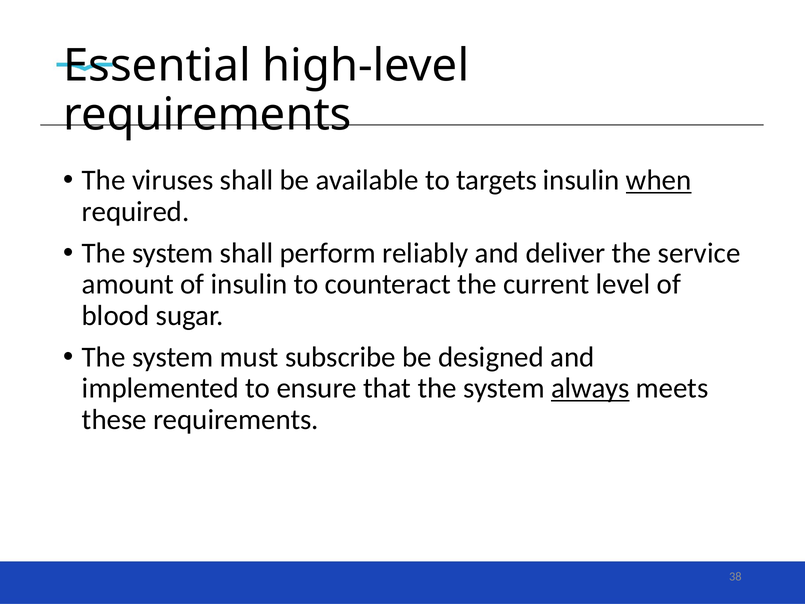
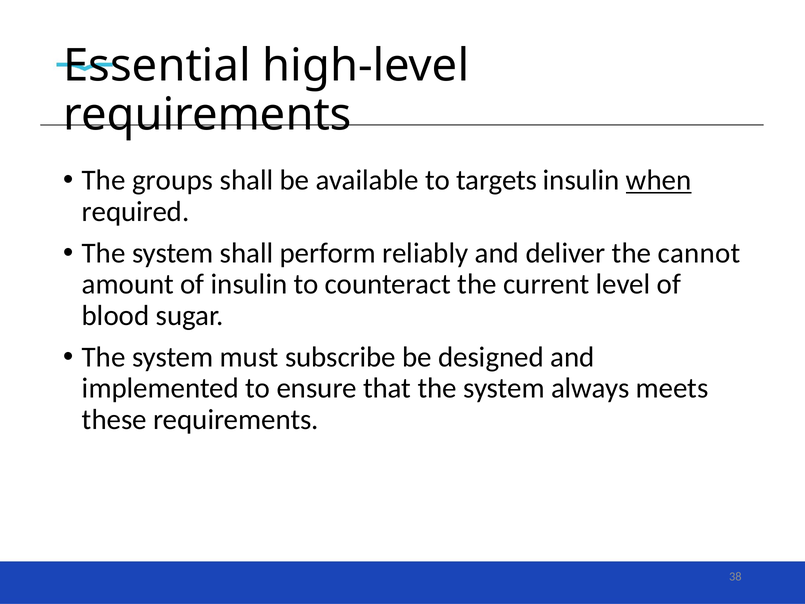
viruses: viruses -> groups (173, 180)
service: service -> cannot (699, 253)
always underline: present -> none (590, 388)
